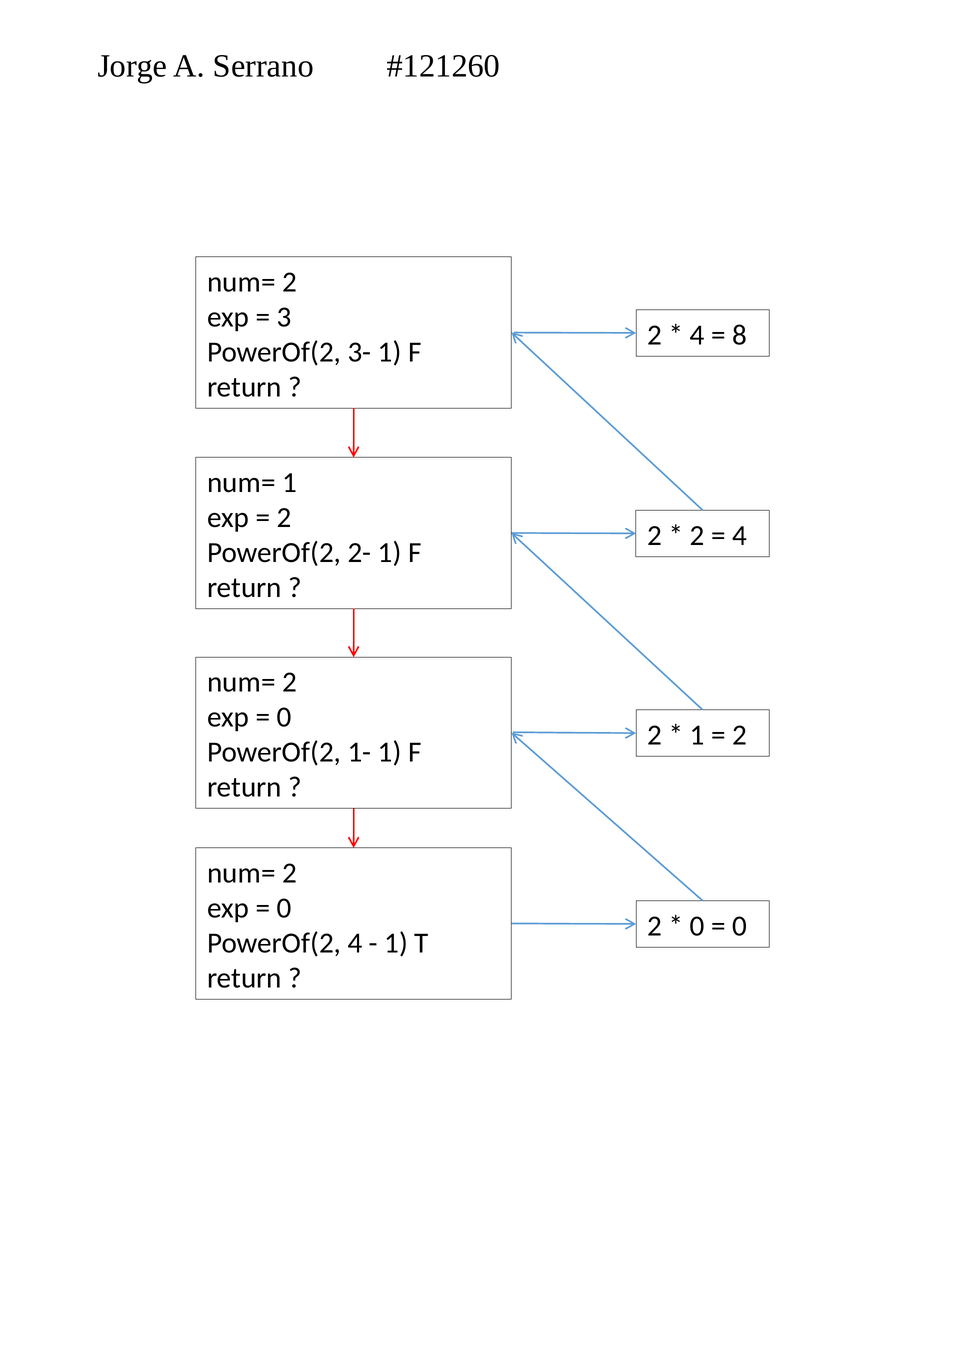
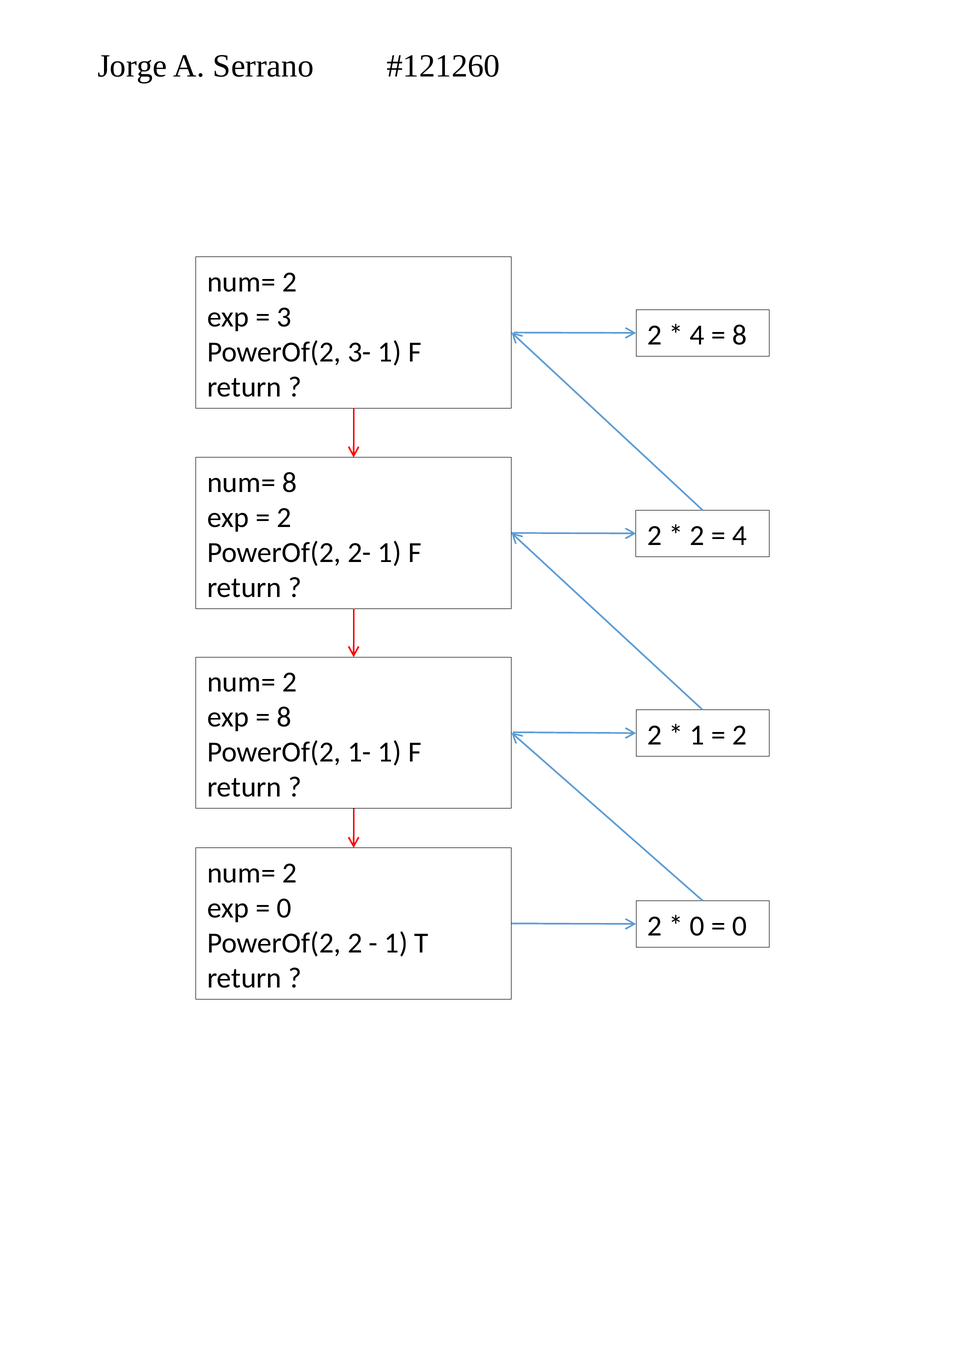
num= 1: 1 -> 8 (290, 483)
0: 0 -> 8 (284, 717)
PowerOf(2 4: 4 -> 2 (355, 943)
